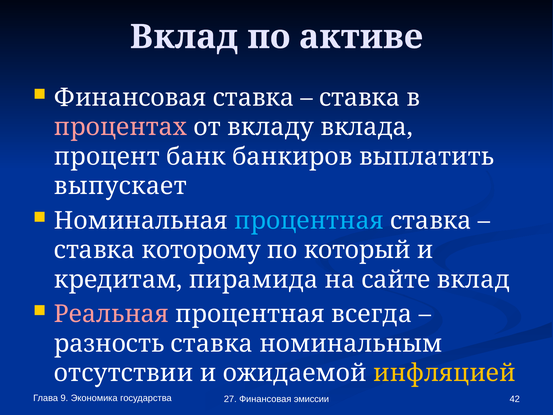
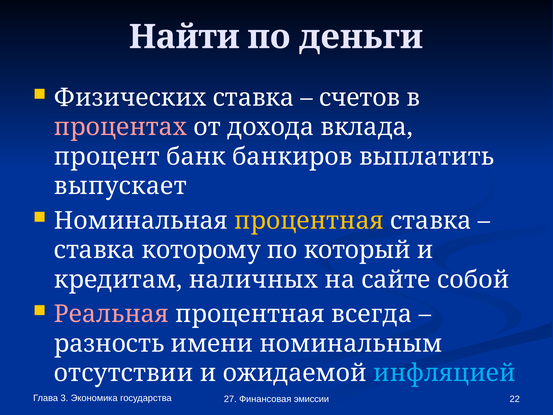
Вклад: Вклад -> Найти (184, 37)
активе: активе -> деньги (361, 37)
Финансовая: Финансовая -> Физических (130, 98)
ставка: ставка -> счетов (360, 98)
вкладу: вкладу -> дохода (271, 127)
процентная colour: light blue -> yellow (309, 220)
пирамида: пирамида -> наличных (253, 279)
сайте вклад: вклад -> собой (473, 279)
разность ставка: ставка -> имени (212, 343)
инфляцией colour: yellow -> light blue (444, 373)
9: 9 -> 3 (64, 398)
42: 42 -> 22 (515, 399)
